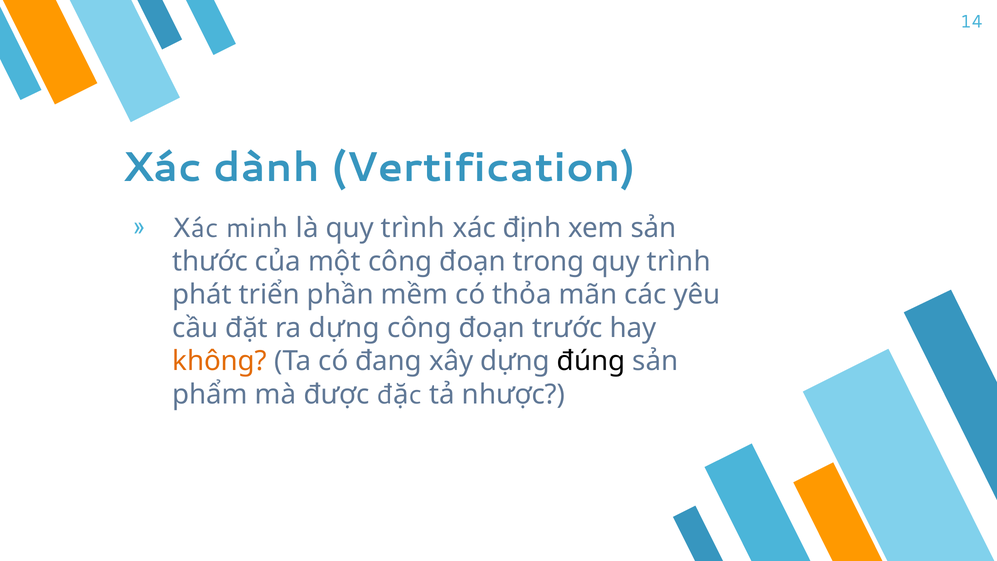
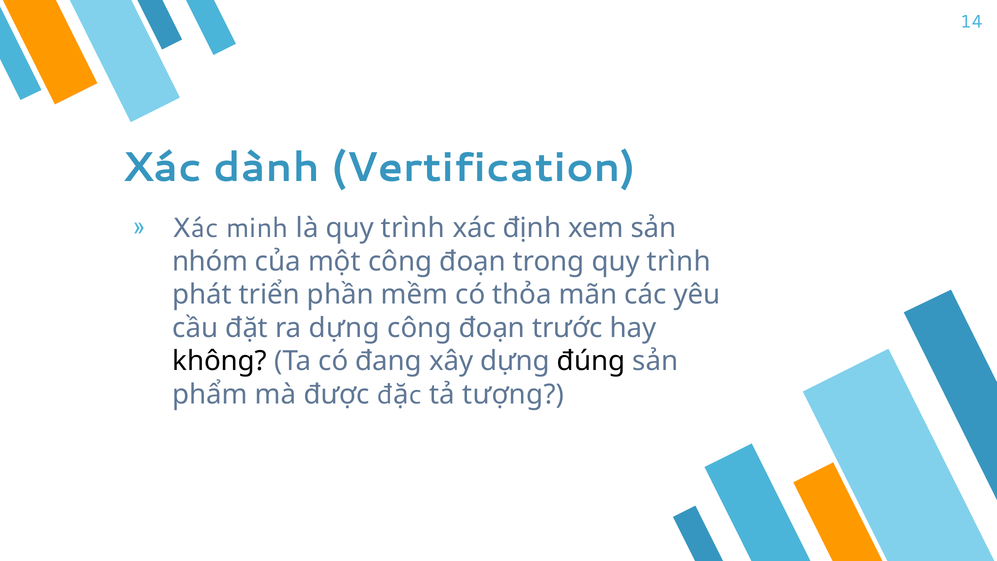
thước: thước -> nhóm (210, 261)
không colour: orange -> black (220, 361)
nhược: nhược -> tượng (513, 394)
